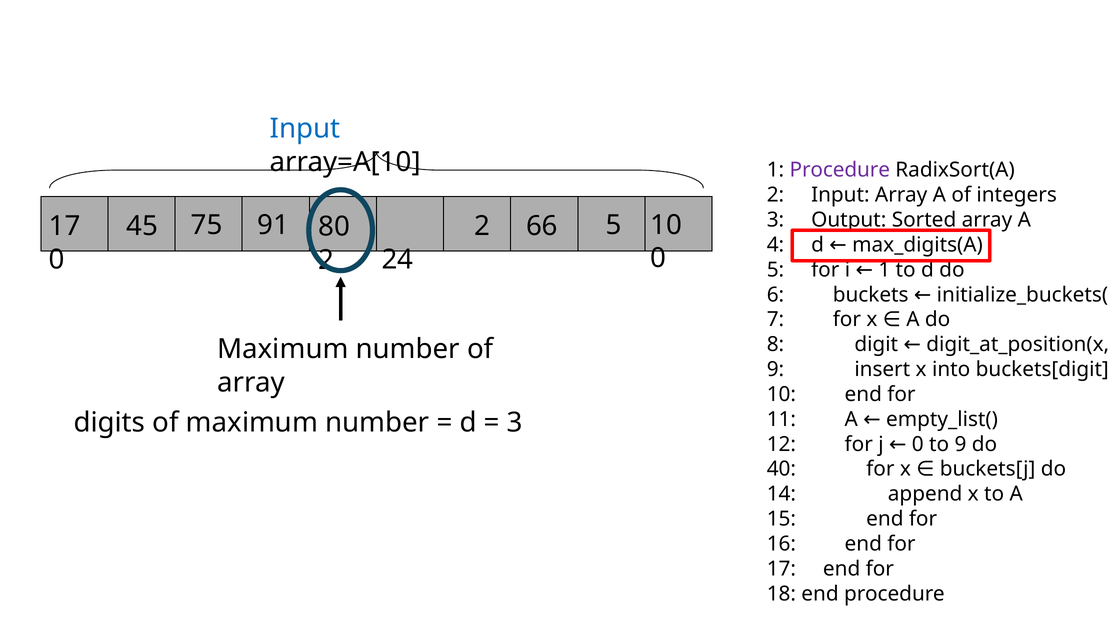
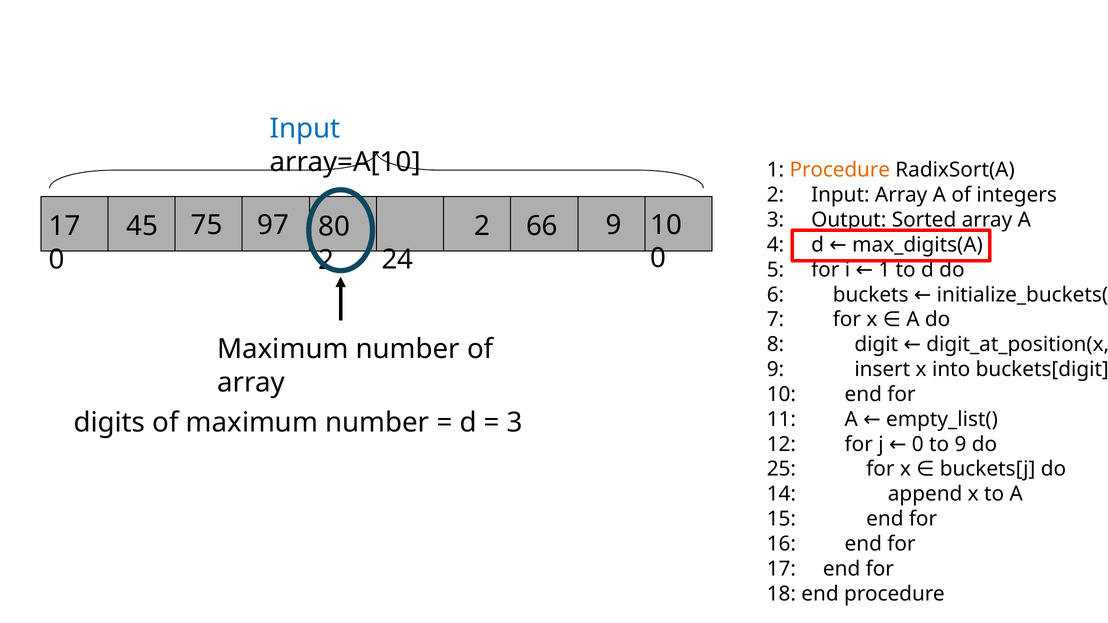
Procedure colour: purple -> orange (840, 170)
91: 91 -> 97 (273, 225)
66 5: 5 -> 9 (614, 225)
40: 40 -> 25 (781, 469)
